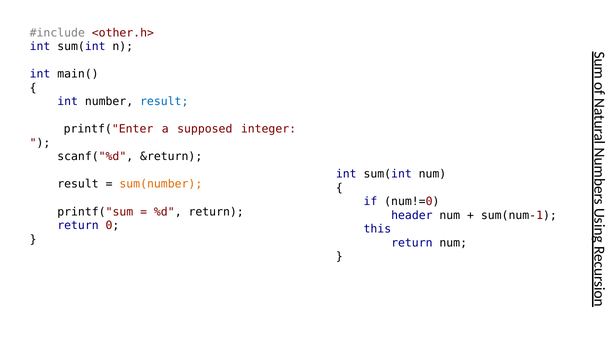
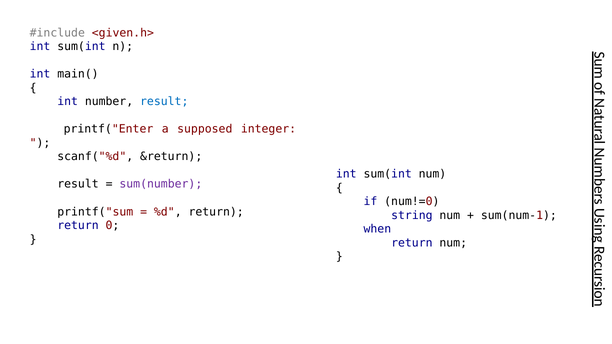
<other.h>: <other.h> -> <given.h> (123, 33)
sum(number colour: orange -> purple (161, 184)
header: header -> string (412, 215)
this: this -> when (377, 229)
